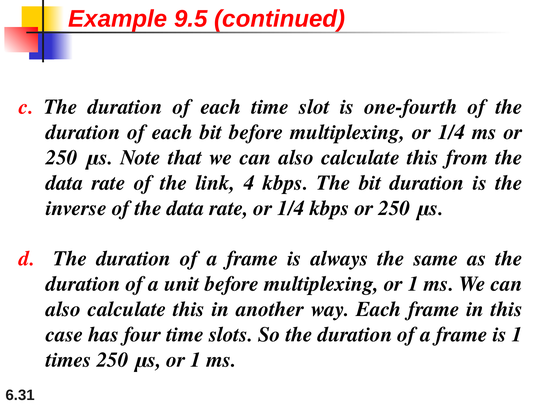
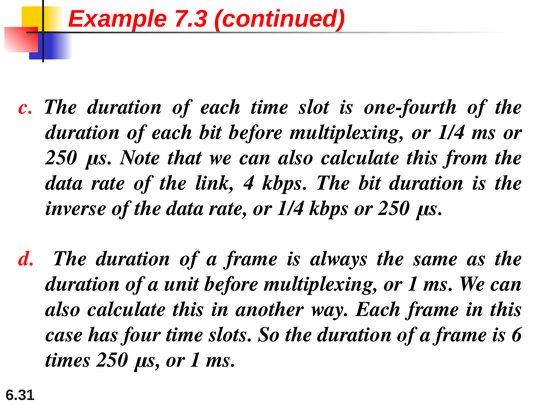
9.5: 9.5 -> 7.3 (191, 19)
is 1: 1 -> 6 (517, 335)
